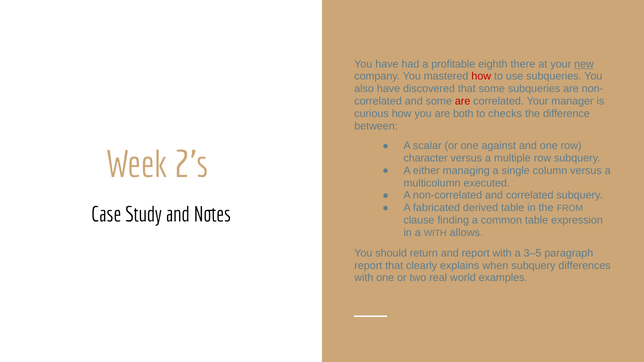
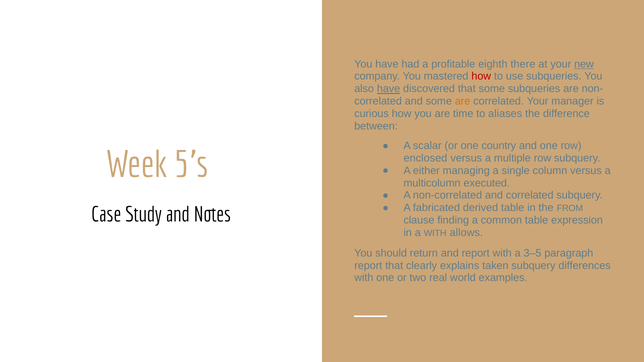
have underline: none -> present (389, 89)
are colour: red -> orange (463, 101)
both: both -> time (463, 114)
checks: checks -> aliases (505, 114)
against: against -> country (499, 146)
2’s: 2’s -> 5’s (192, 165)
character: character -> enclosed (425, 158)
when: when -> taken (495, 266)
